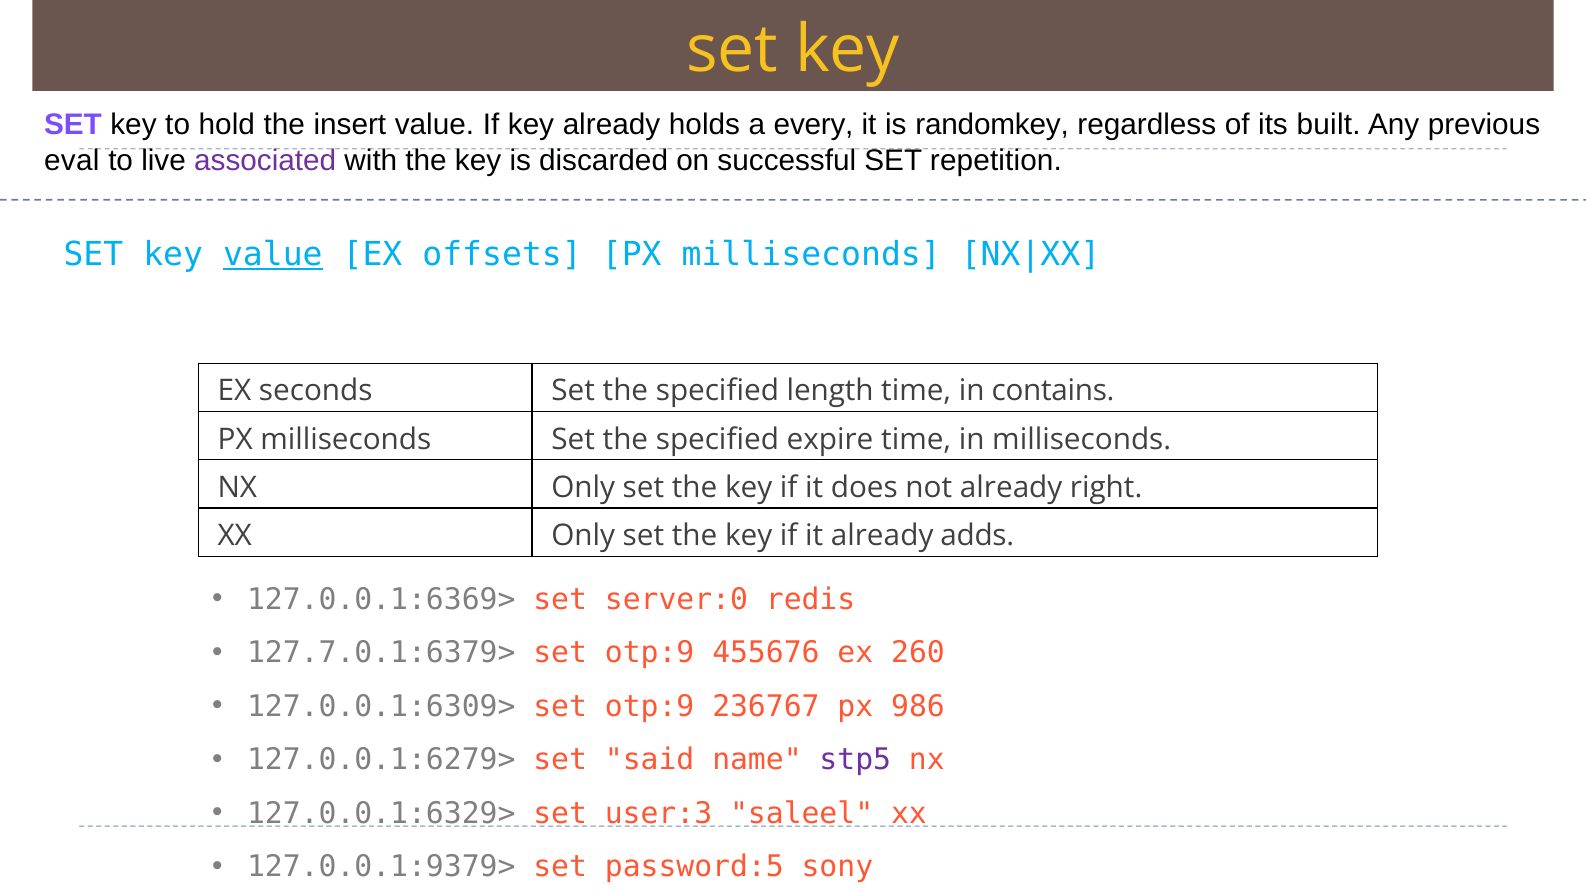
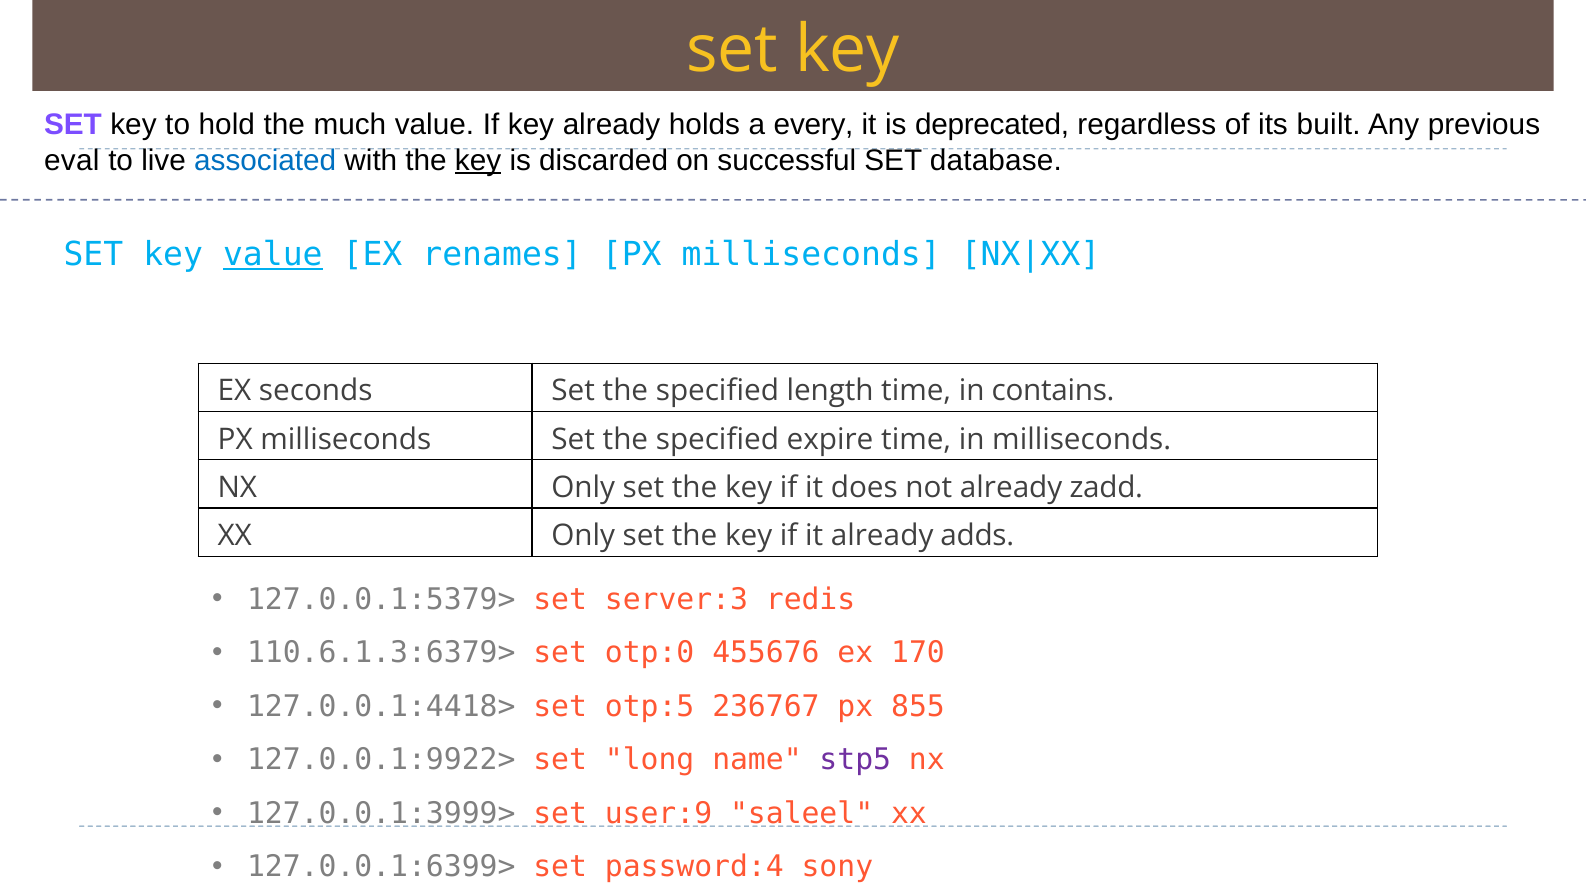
insert: insert -> much (350, 125)
randomkey: randomkey -> deprecated (992, 125)
associated colour: purple -> blue (265, 161)
key underline: none -> present (478, 161)
repetition: repetition -> database (996, 161)
offsets: offsets -> renames (502, 255)
right: right -> zadd (1106, 488)
127.0.0.1:6369>: 127.0.0.1:6369> -> 127.0.0.1:5379> (381, 599)
server:0: server:0 -> server:3 (676, 599)
127.7.0.1:6379>: 127.7.0.1:6379> -> 110.6.1.3:6379> (381, 653)
otp:9: otp:9 -> otp:0 (650, 653)
260: 260 -> 170 (918, 653)
127.0.0.1:6309>: 127.0.0.1:6309> -> 127.0.0.1:4418> (381, 706)
otp:9: otp:9 -> otp:5 (650, 706)
986: 986 -> 855 (918, 706)
127.0.0.1:6279>: 127.0.0.1:6279> -> 127.0.0.1:9922> (381, 760)
said: said -> long (650, 760)
127.0.0.1:6329>: 127.0.0.1:6329> -> 127.0.0.1:3999> (381, 813)
user:3: user:3 -> user:9 (659, 813)
127.0.0.1:9379>: 127.0.0.1:9379> -> 127.0.0.1:6399> (381, 867)
password:5: password:5 -> password:4 (694, 867)
